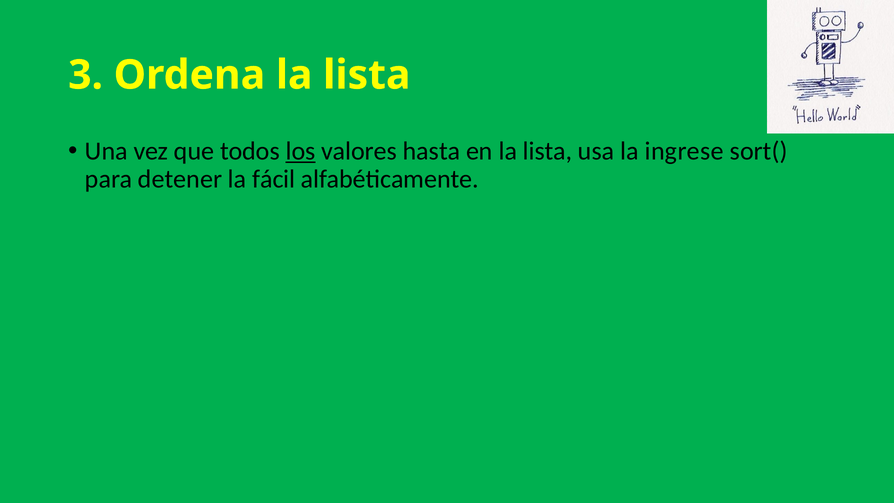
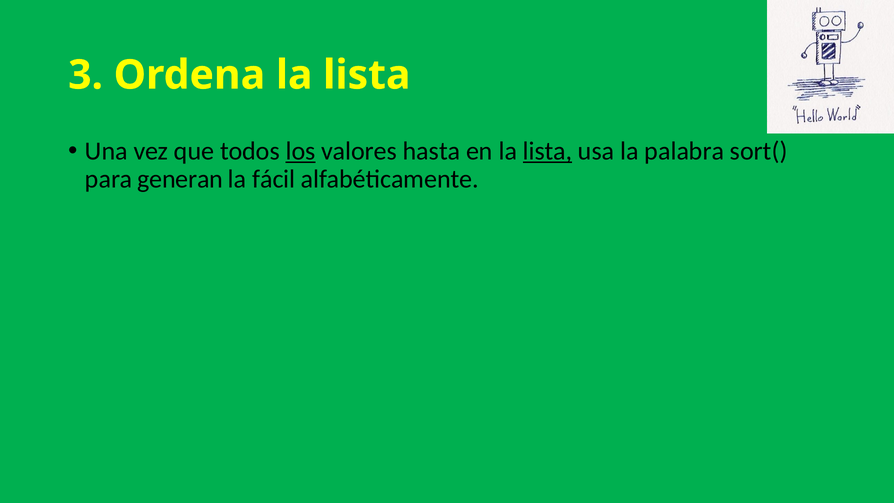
lista underline: none -> present (547, 151)
ingrese: ingrese -> palabra (684, 151)
detener: detener -> generan (180, 179)
